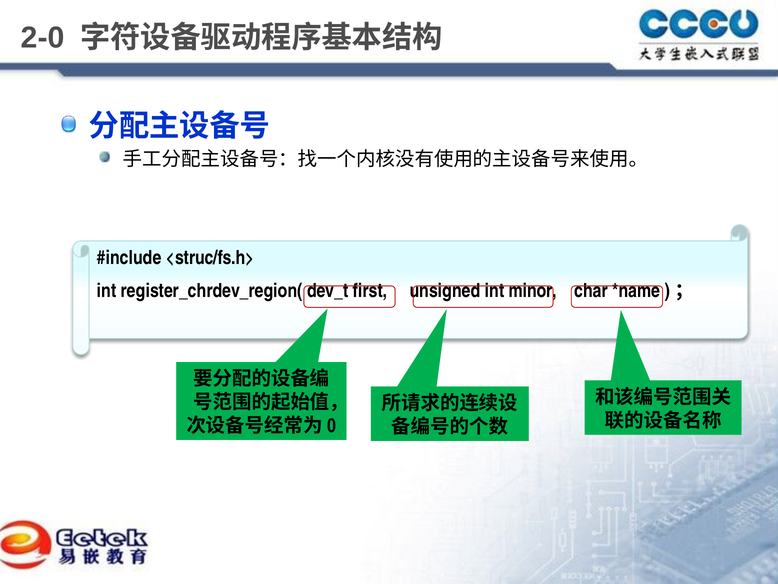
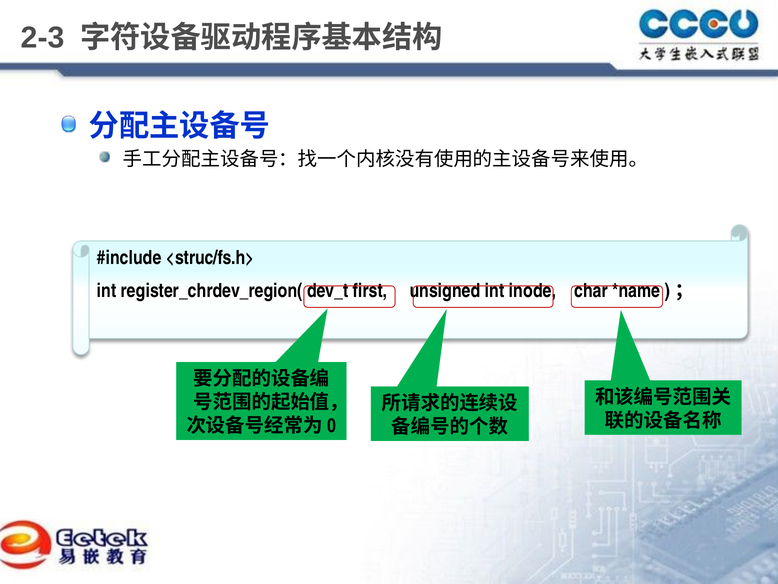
2-0: 2-0 -> 2-3 (43, 38)
minor: minor -> inode (533, 291)
